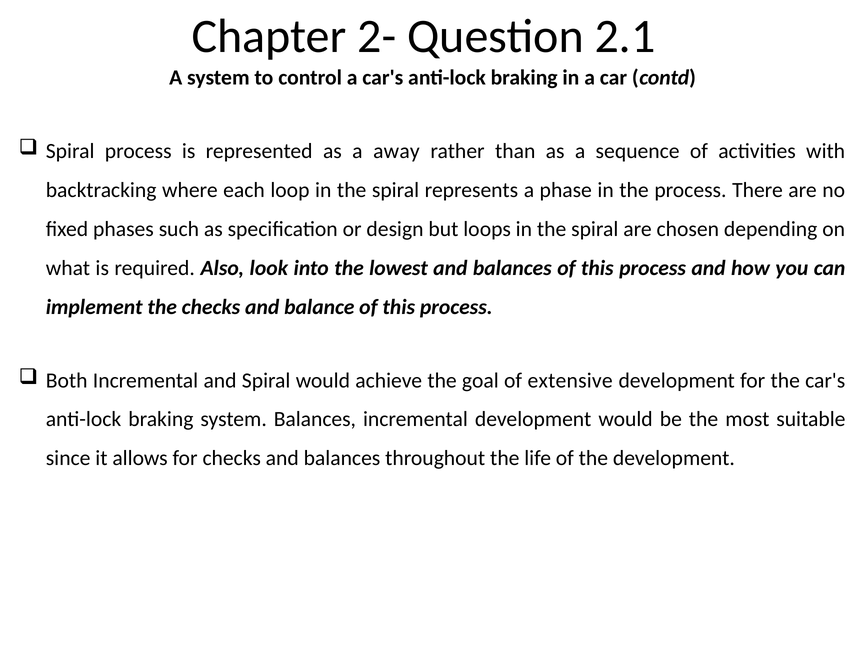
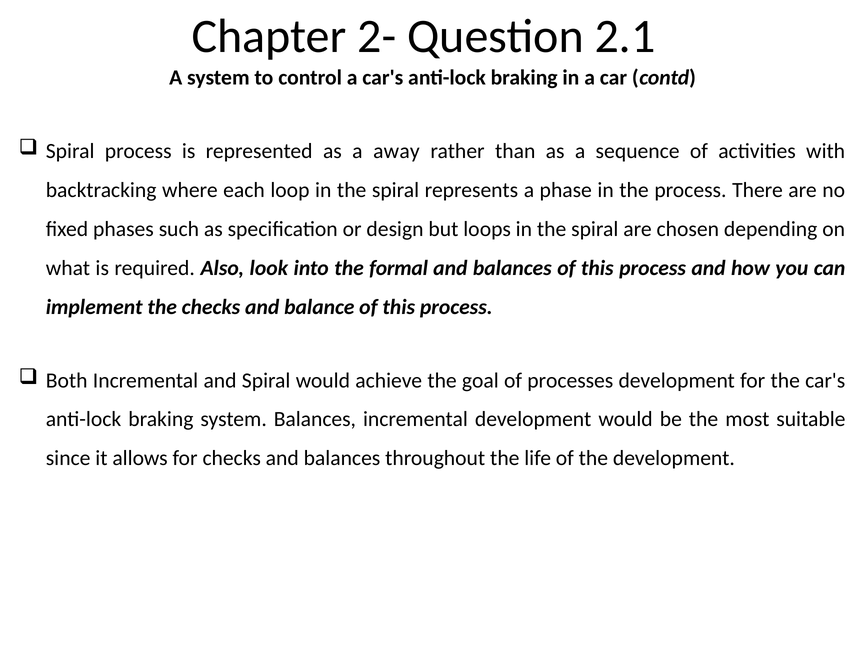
lowest: lowest -> formal (399, 268)
extensive: extensive -> processes (570, 380)
